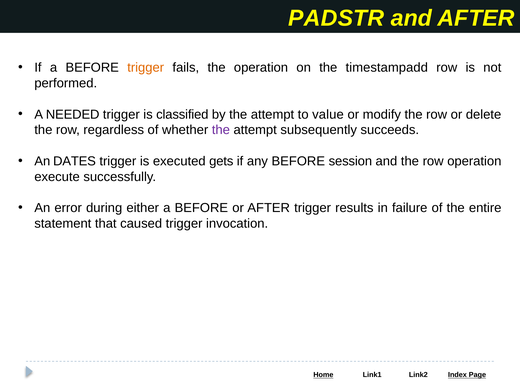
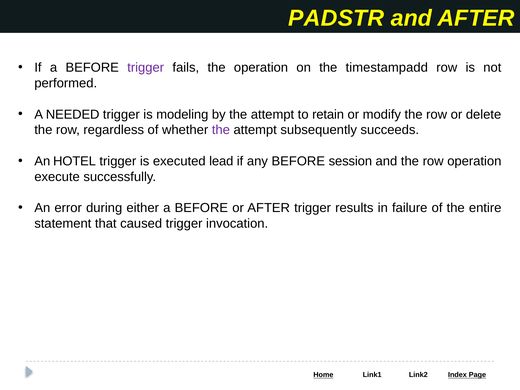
trigger colour: orange -> purple (146, 68)
classified: classified -> modeling (182, 114)
value: value -> retain (328, 114)
DATES: DATES -> HOTEL (75, 161)
gets: gets -> lead (221, 161)
